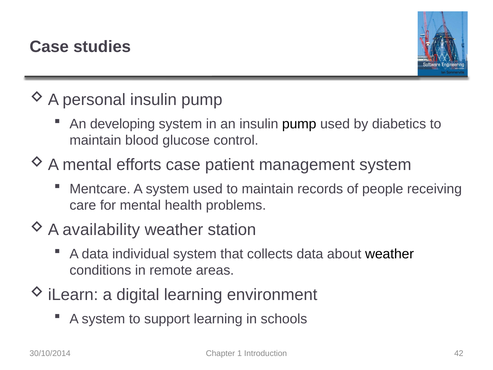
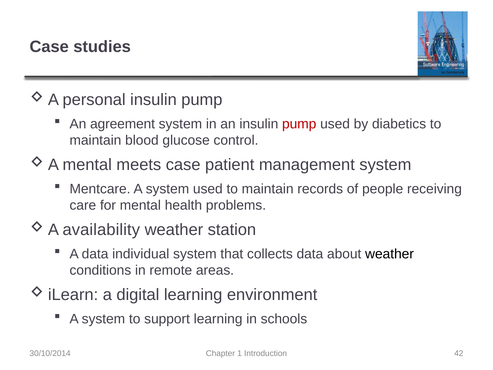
developing: developing -> agreement (123, 124)
pump colour: black -> red (299, 124)
efforts: efforts -> meets (139, 165)
